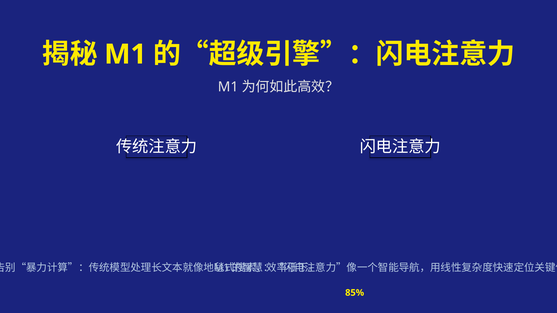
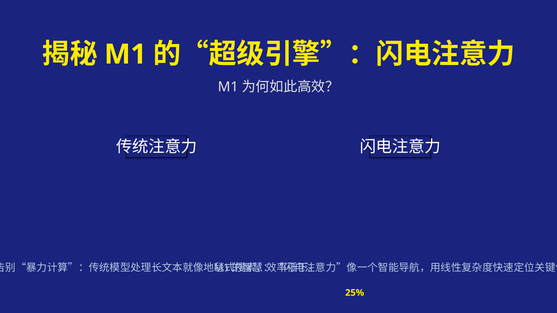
85%: 85% -> 25% (355, 293)
